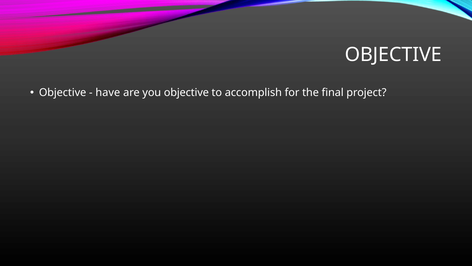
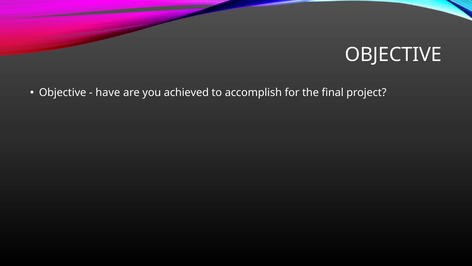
you objective: objective -> achieved (186, 92)
